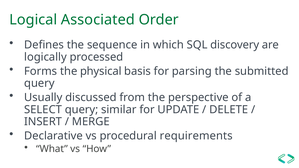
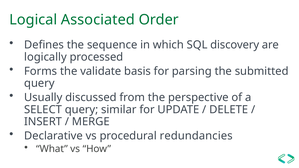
physical: physical -> validate (101, 71)
requirements: requirements -> redundancies (196, 136)
